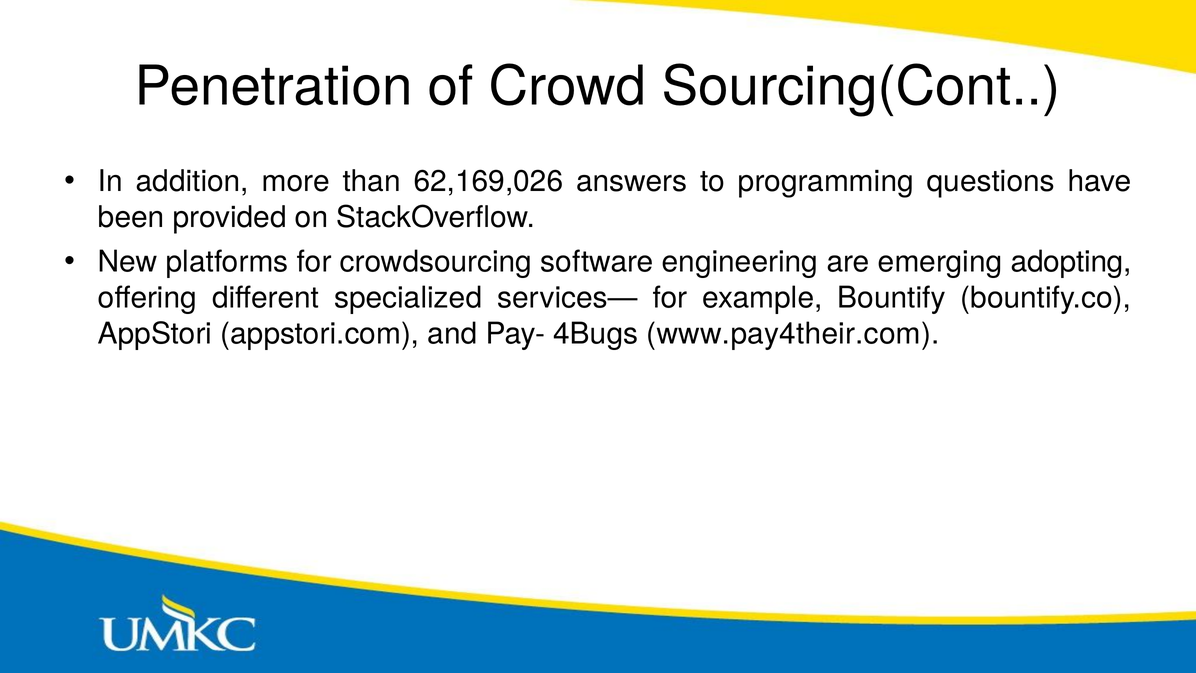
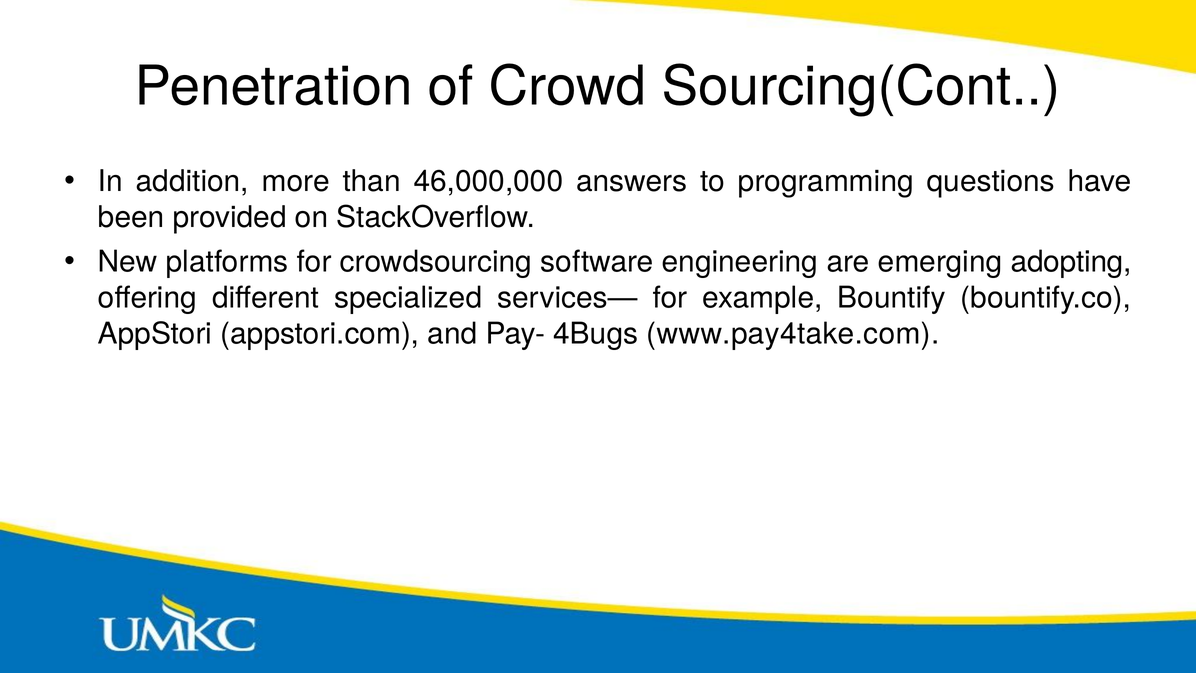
62,169,026: 62,169,026 -> 46,000,000 (488, 181)
www.pay4their.com: www.pay4their.com -> www.pay4take.com (793, 334)
